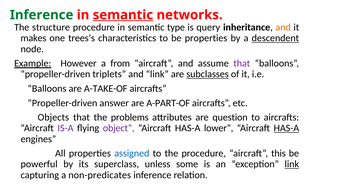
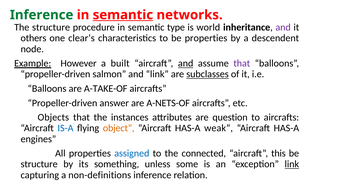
query: query -> world (208, 27)
and colour: orange -> purple (283, 27)
makes: makes -> others (33, 38)
trees’s: trees’s -> clear’s (82, 38)
descendent underline: present -> none (275, 38)
from: from -> built (120, 63)
and underline: none -> present (186, 63)
triplets: triplets -> salmon (109, 74)
A-PART-OF: A-PART-OF -> A-NETS-OF (168, 103)
problems: problems -> instances (130, 117)
IS-A colour: purple -> blue (65, 128)
object colour: purple -> orange (119, 128)
lower: lower -> weak (219, 128)
HAS-A underline: present -> none (286, 128)
the procedure: procedure -> connected (204, 153)
powerful: powerful -> structure (39, 164)
superclass: superclass -> something (117, 164)
non-predicates: non-predicates -> non-definitions (100, 175)
